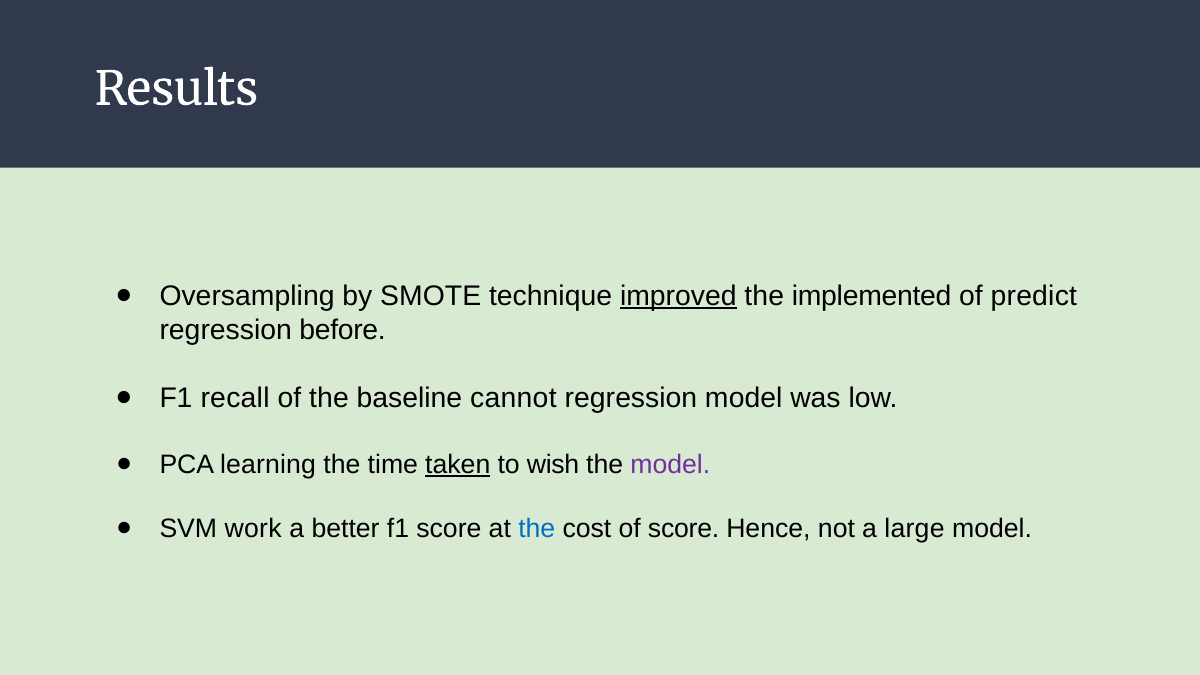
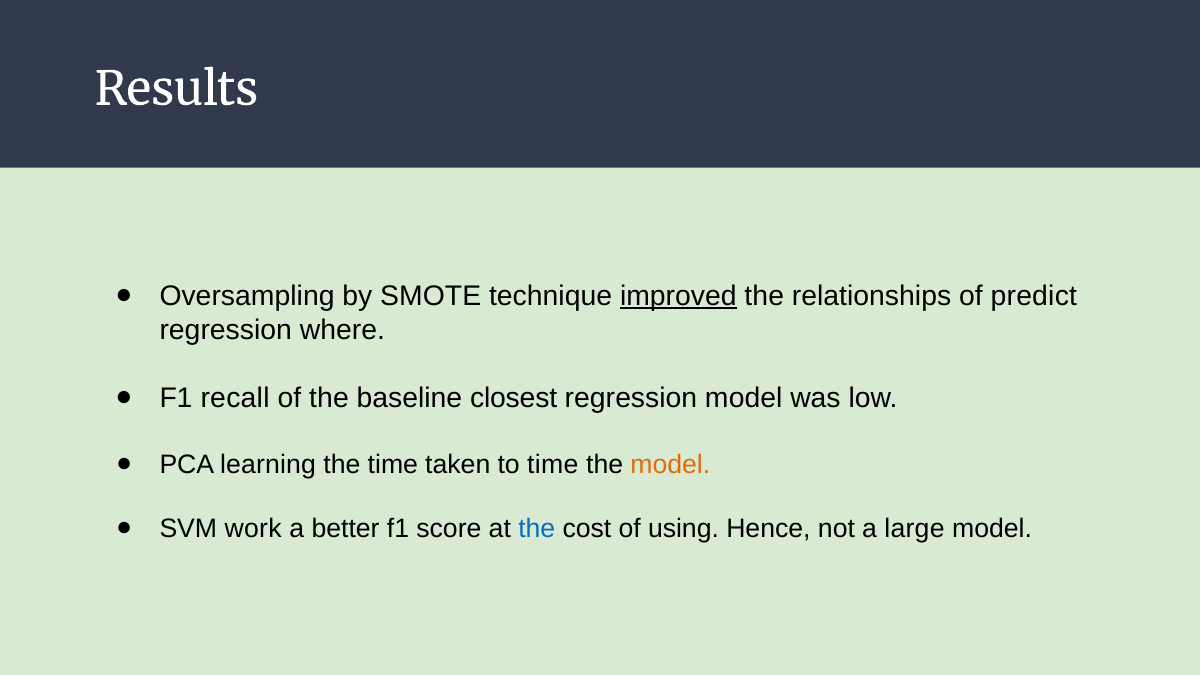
implemented: implemented -> relationships (872, 296)
before: before -> where (342, 330)
cannot: cannot -> closest (514, 398)
taken underline: present -> none (458, 465)
to wish: wish -> time (553, 465)
model colour: purple -> orange (670, 465)
of score: score -> using (683, 529)
